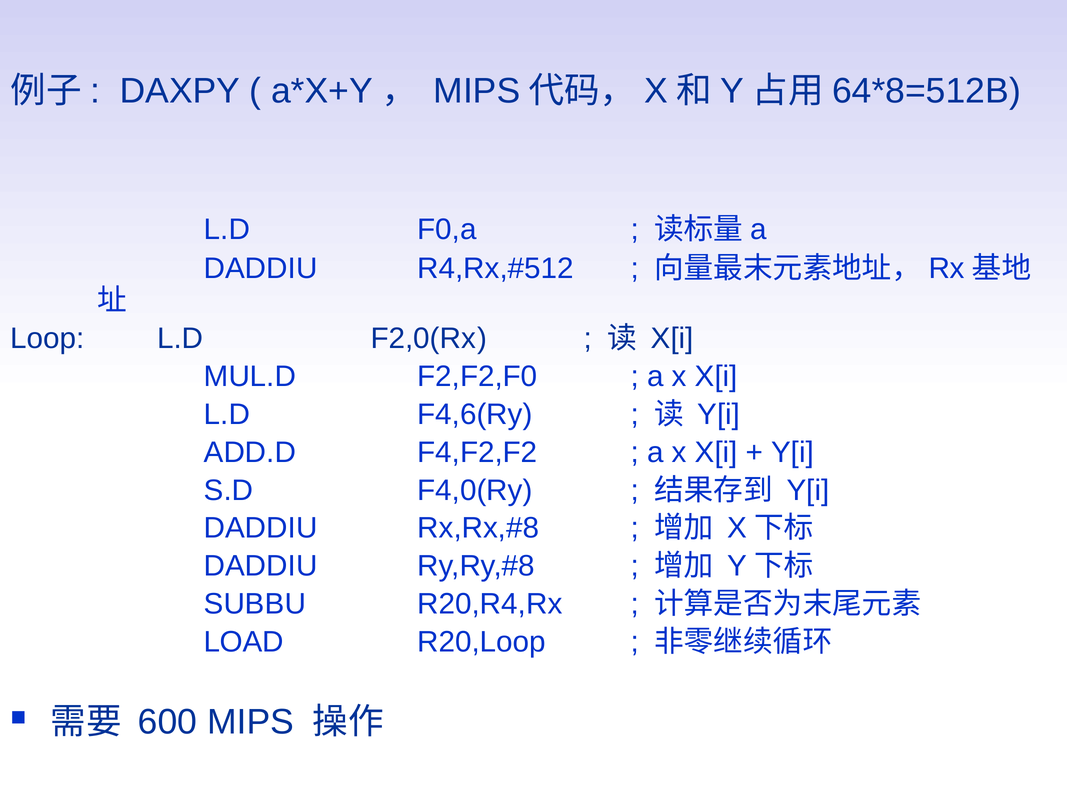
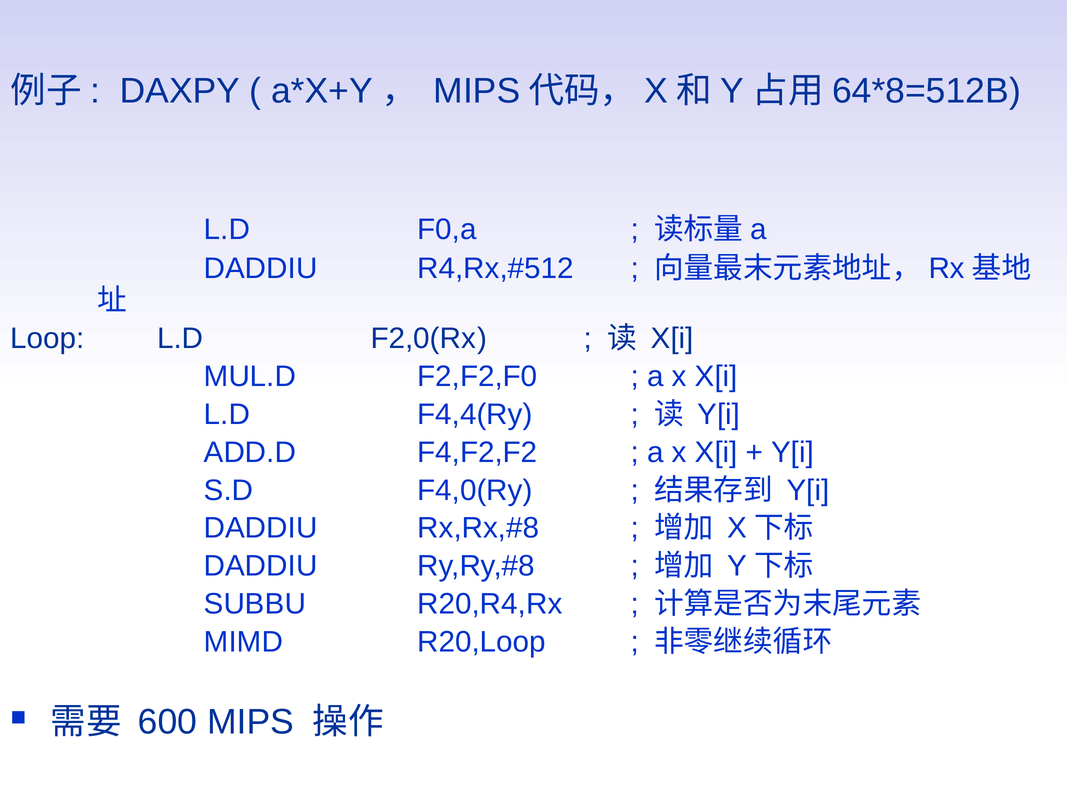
F4,6(Ry: F4,6(Ry -> F4,4(Ry (475, 415)
LOAD: LOAD -> MIMD (243, 642)
